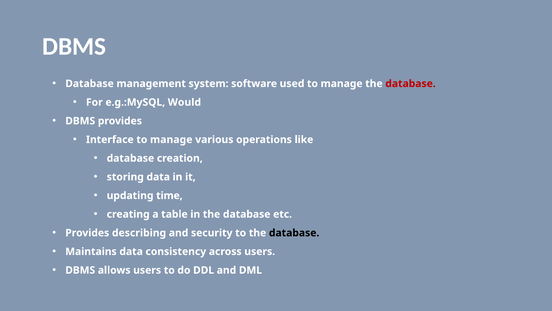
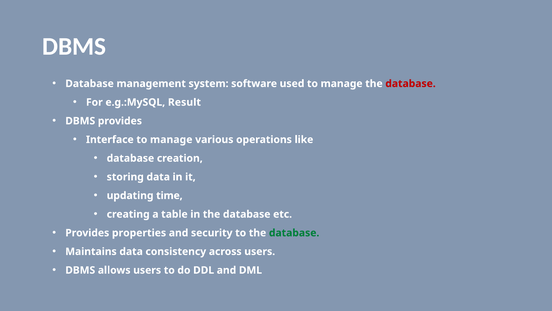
Would: Would -> Result (184, 102)
describing: describing -> properties (139, 233)
database colour: black -> green (294, 233)
